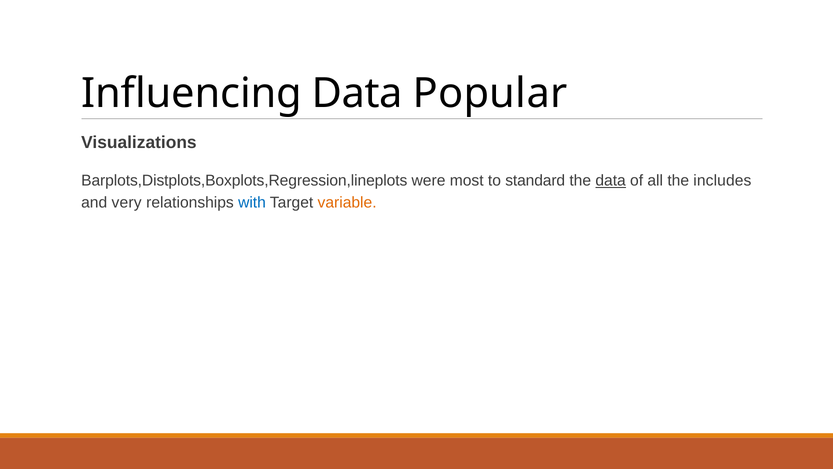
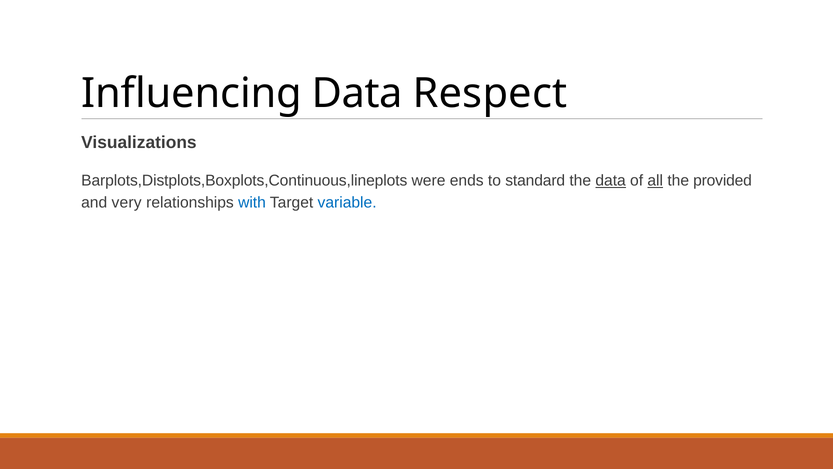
Popular: Popular -> Respect (490, 93)
Barplots,Distplots,Boxplots,Regression,lineplots: Barplots,Distplots,Boxplots,Regression,lineplots -> Barplots,Distplots,Boxplots,Continuous,lineplots (244, 181)
most: most -> ends (467, 181)
all underline: none -> present (655, 181)
includes: includes -> provided (723, 181)
variable colour: orange -> blue (347, 203)
